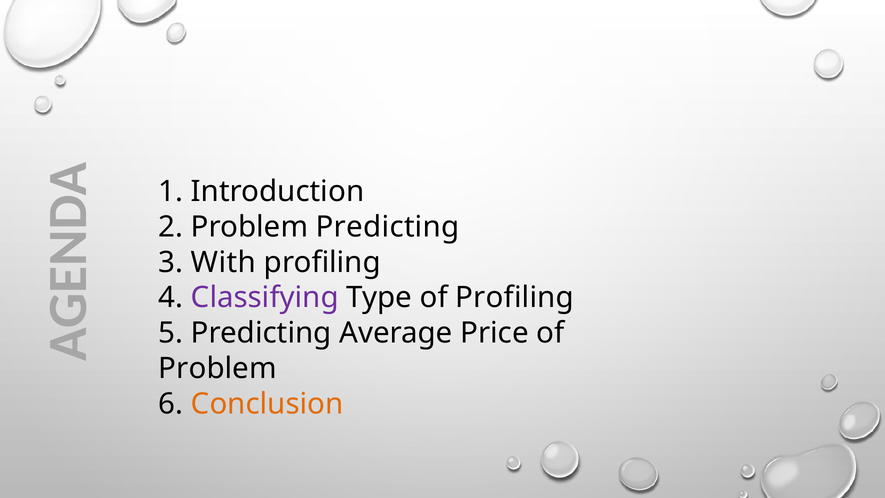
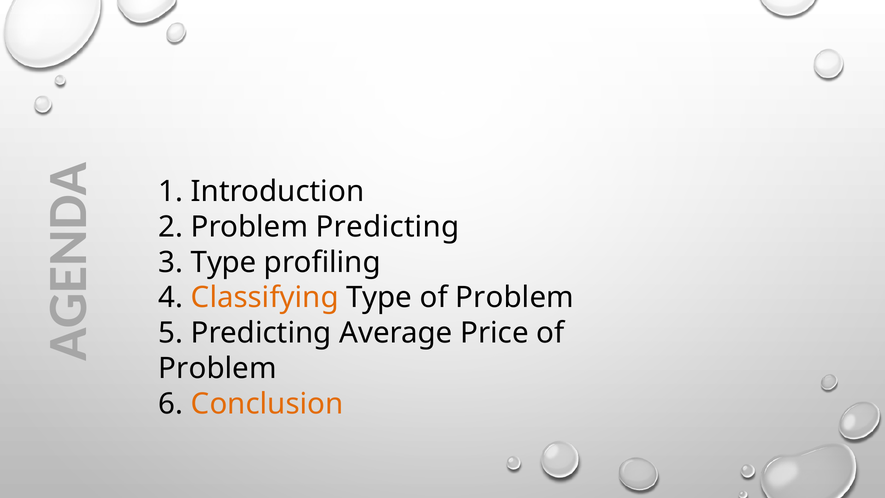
3 With: With -> Type (224, 262)
Classifying colour: purple -> orange (265, 298)
Type of Profiling: Profiling -> Problem (515, 298)
